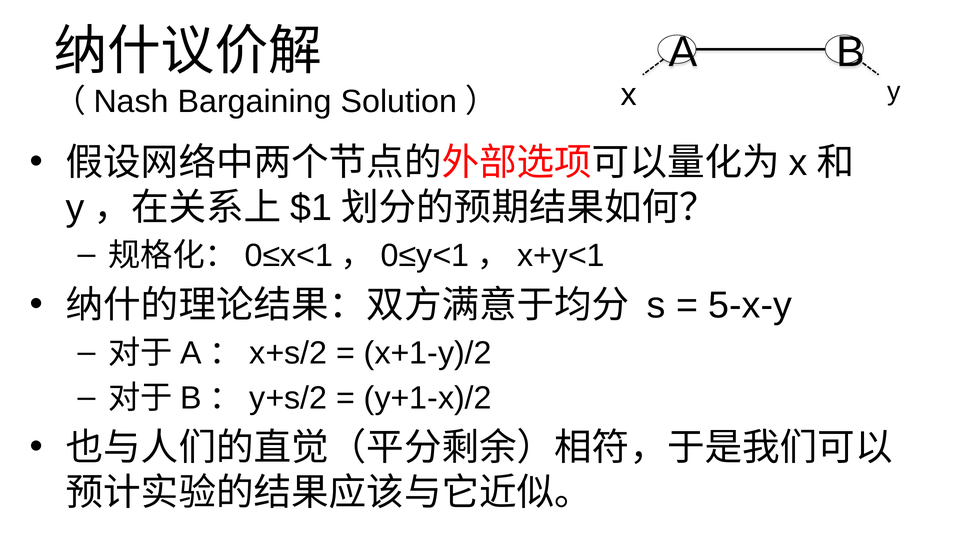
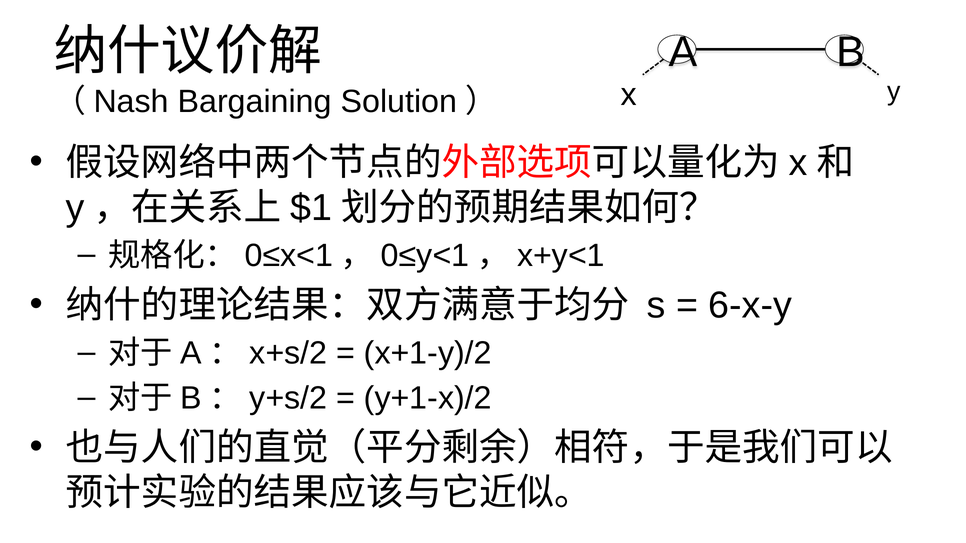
5-x-y: 5-x-y -> 6-x-y (750, 306)
